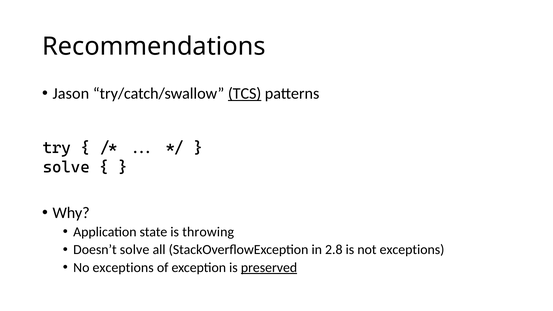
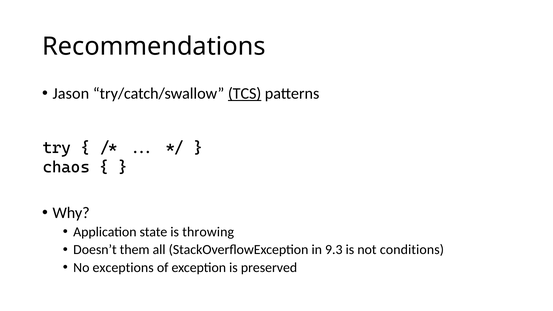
solve: solve -> chaos (66, 167)
Doesn’t solve: solve -> them (135, 250)
2.8: 2.8 -> 9.3 (334, 250)
not exceptions: exceptions -> conditions (412, 250)
preserved underline: present -> none (269, 268)
